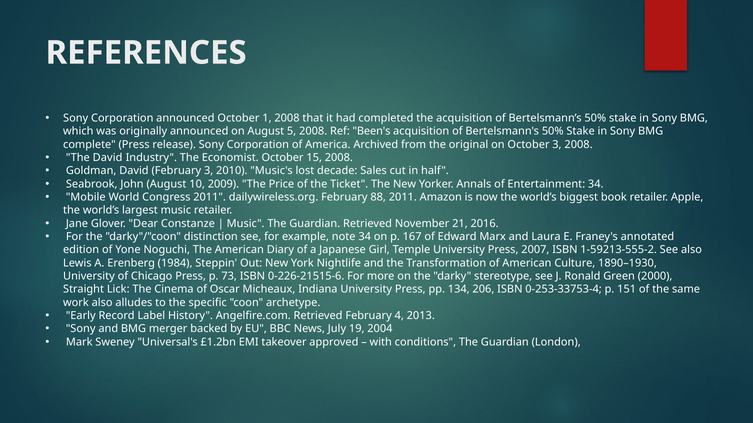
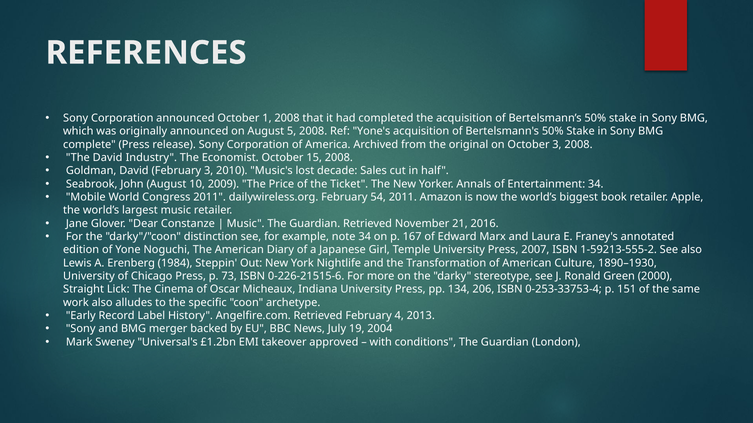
Been's: Been's -> Yone's (371, 131)
88: 88 -> 54 (378, 197)
